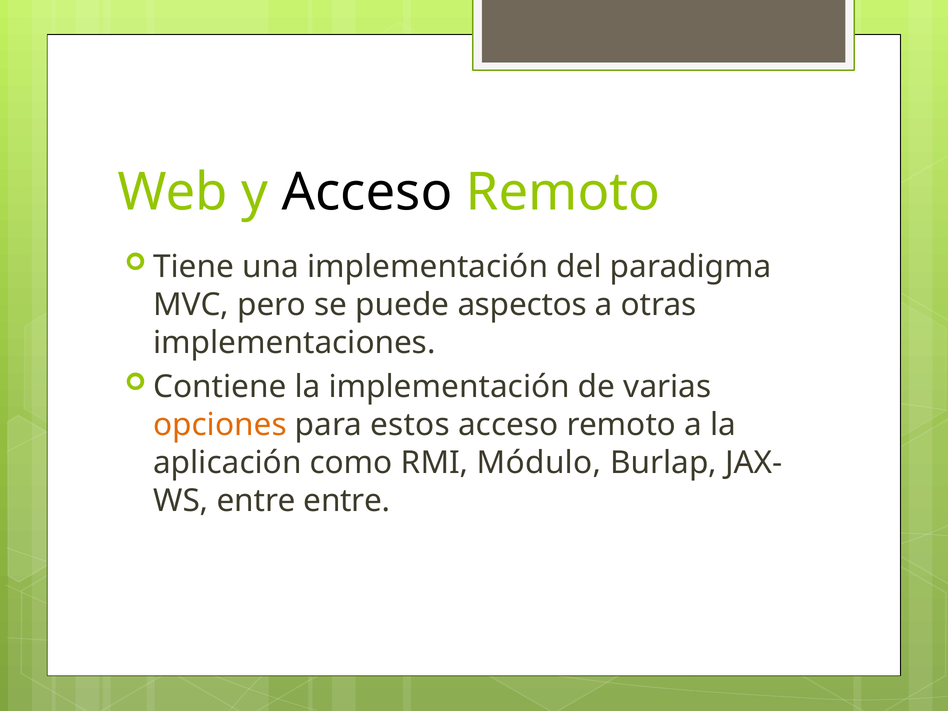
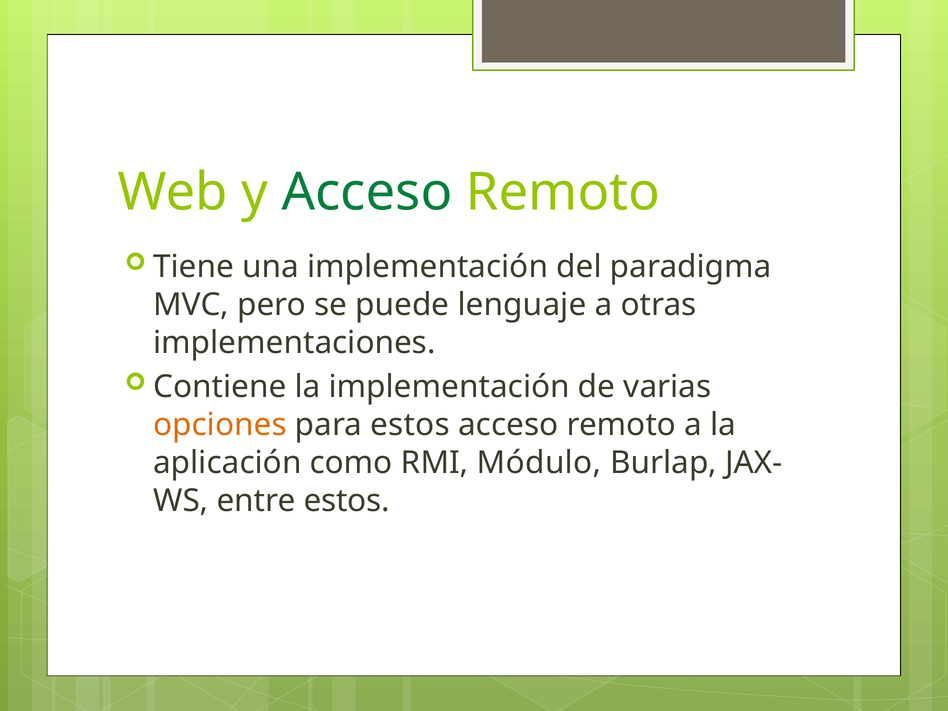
Acceso colour: black -> green (367, 192)
aspectos: aspectos -> lenguaje (522, 305)
entre entre: entre -> estos (347, 501)
